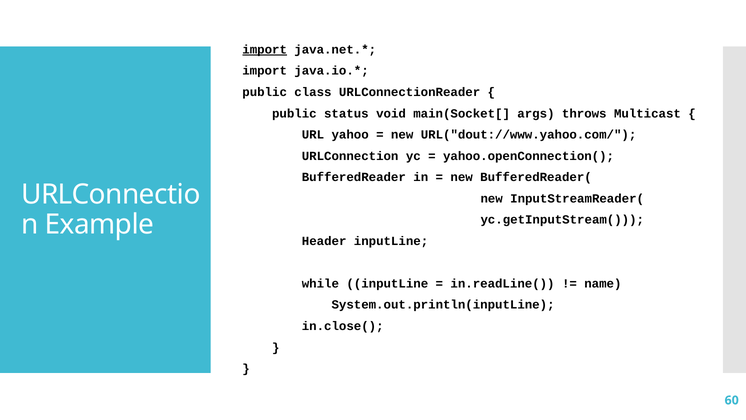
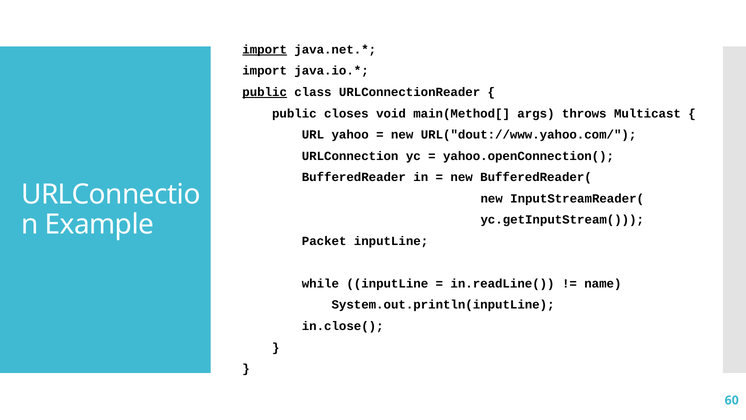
public underline: none -> present (265, 92)
status: status -> closes (346, 113)
main(Socket[: main(Socket[ -> main(Method[ (462, 113)
Header: Header -> Packet (324, 241)
